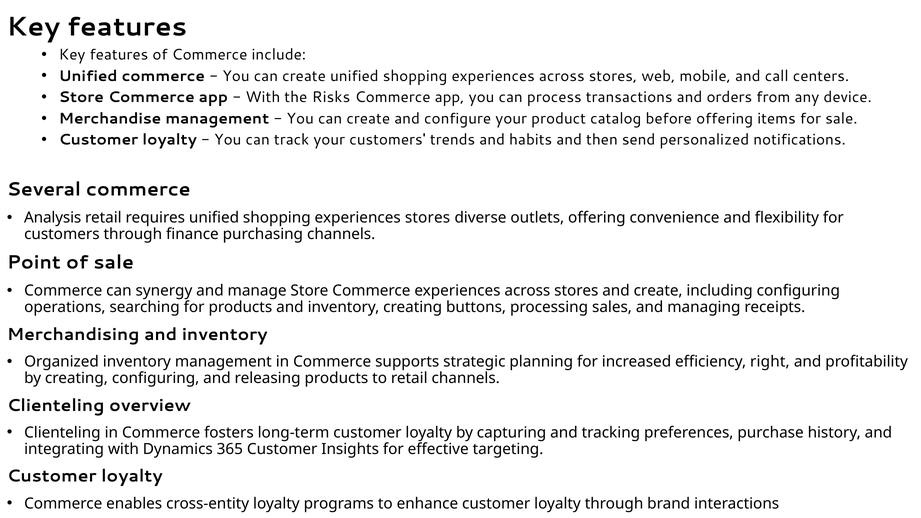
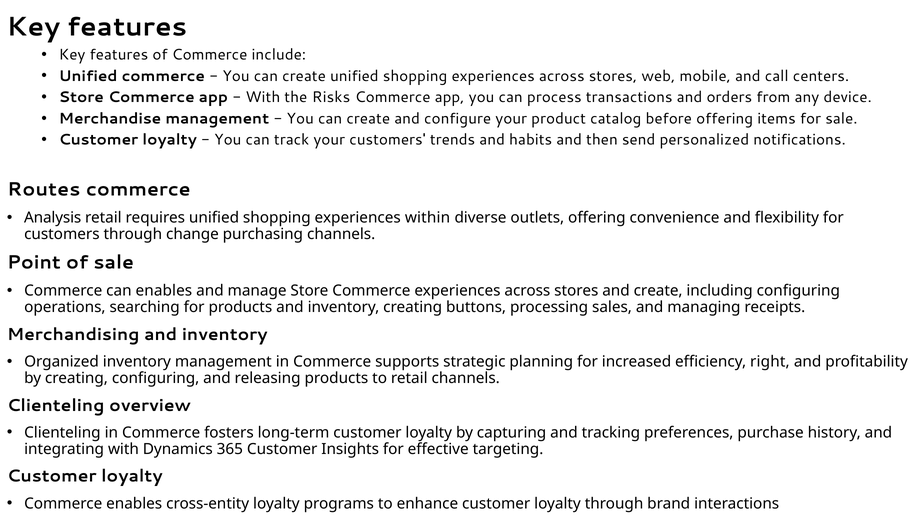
Several: Several -> Routes (44, 189)
experiences stores: stores -> within (428, 218)
finance: finance -> change (192, 234)
can synergy: synergy -> enables (164, 291)
